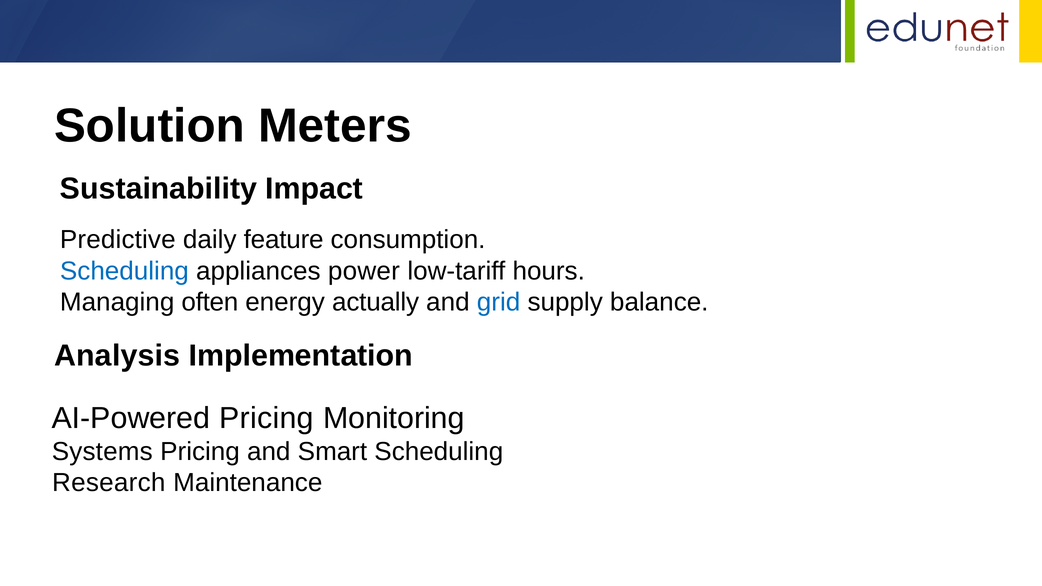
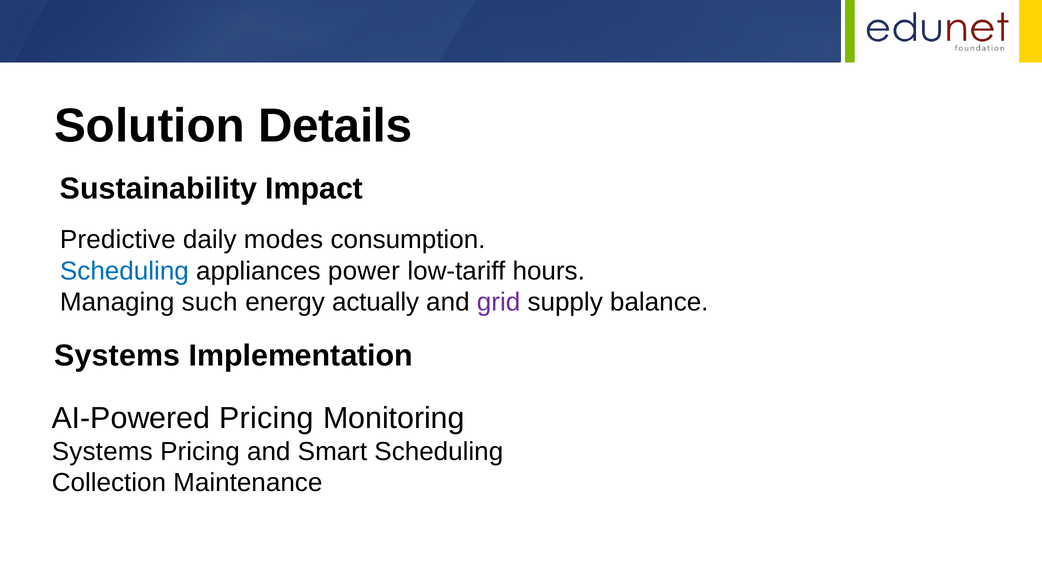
Meters: Meters -> Details (335, 126)
feature: feature -> modes (283, 240)
often: often -> such (210, 302)
grid colour: blue -> purple (499, 302)
Analysis: Analysis -> Systems (117, 356)
Research: Research -> Collection (109, 483)
